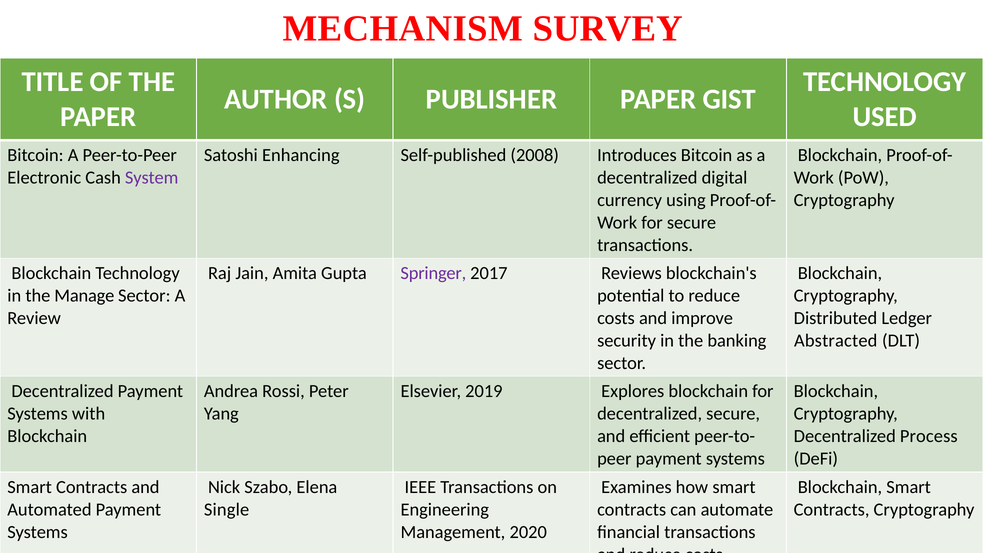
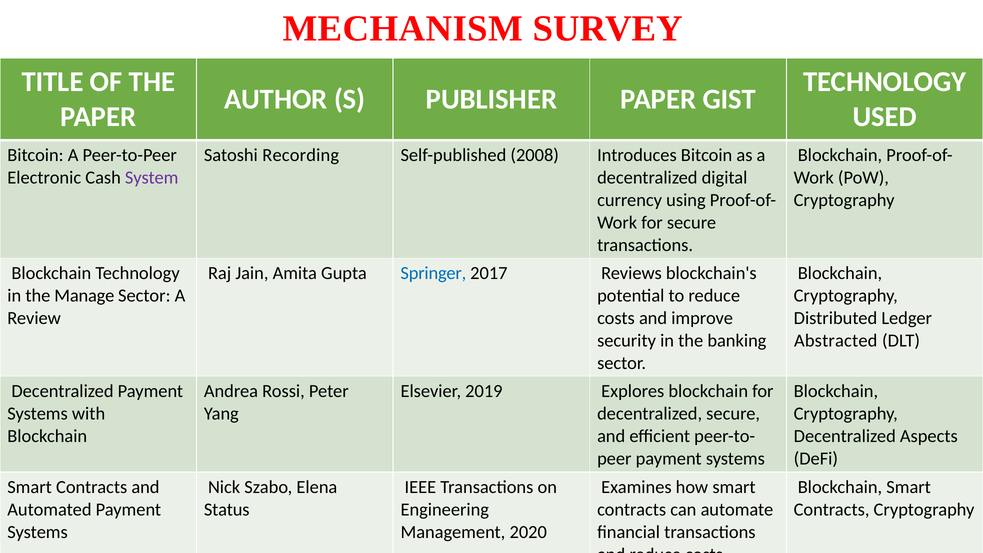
Enhancing: Enhancing -> Recording (301, 155)
Springer colour: purple -> blue (433, 273)
Process: Process -> Aspects (929, 436)
Single: Single -> Status (227, 510)
